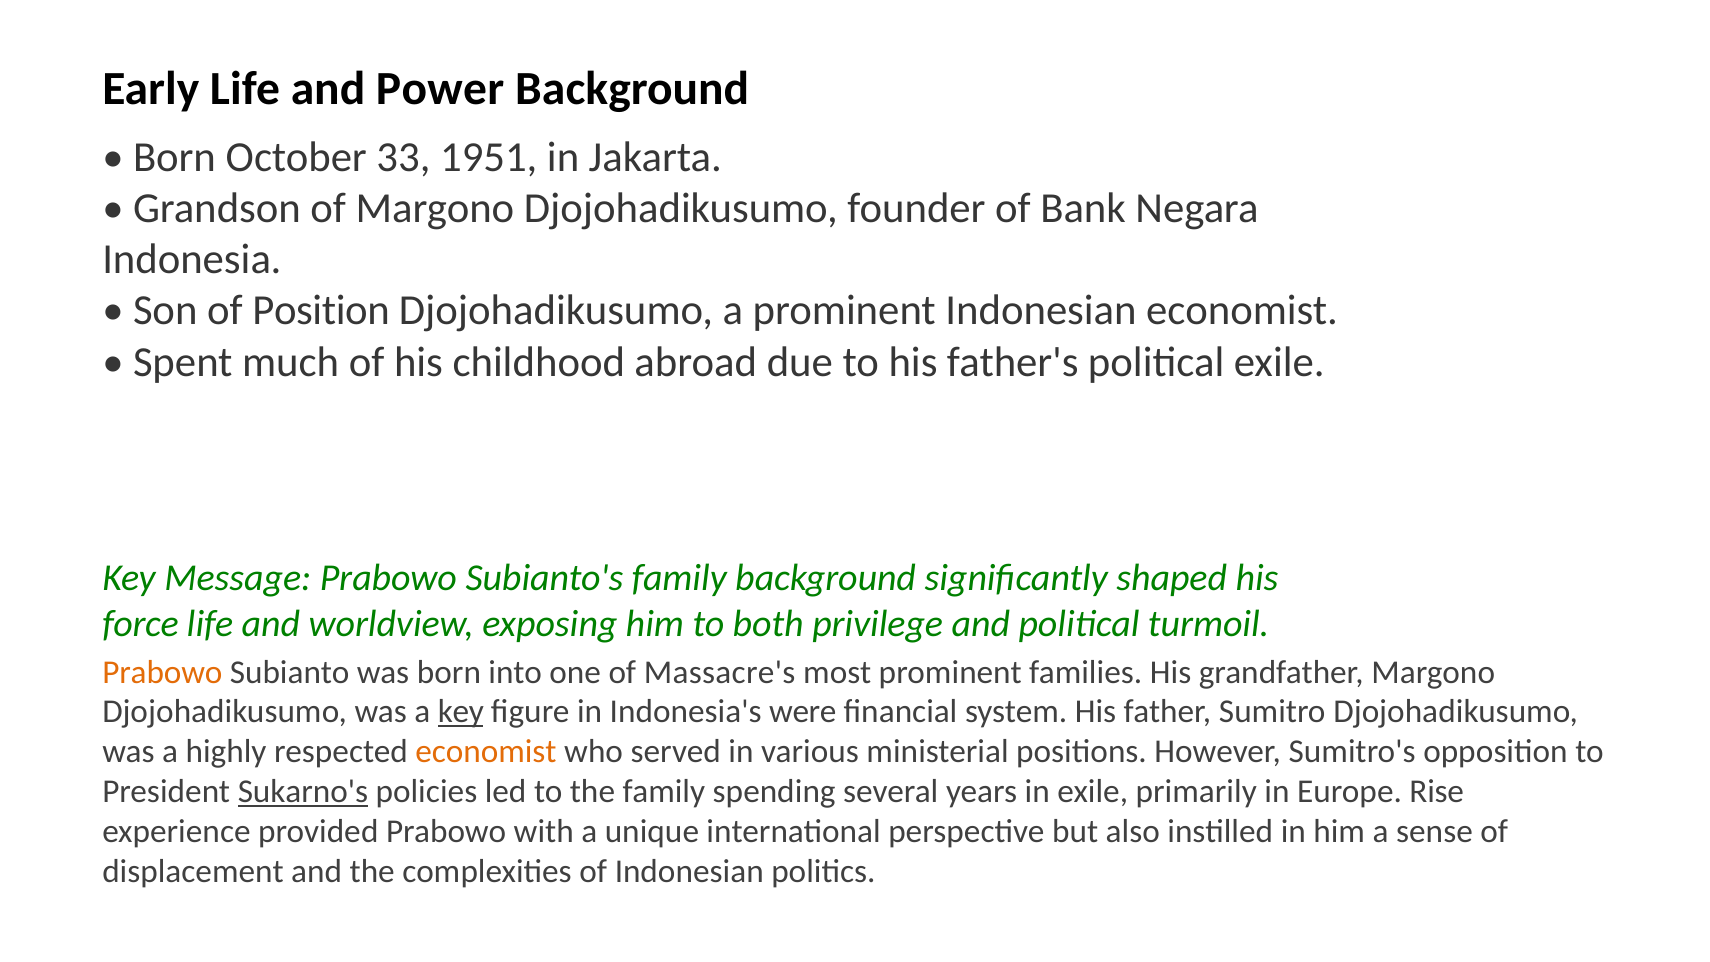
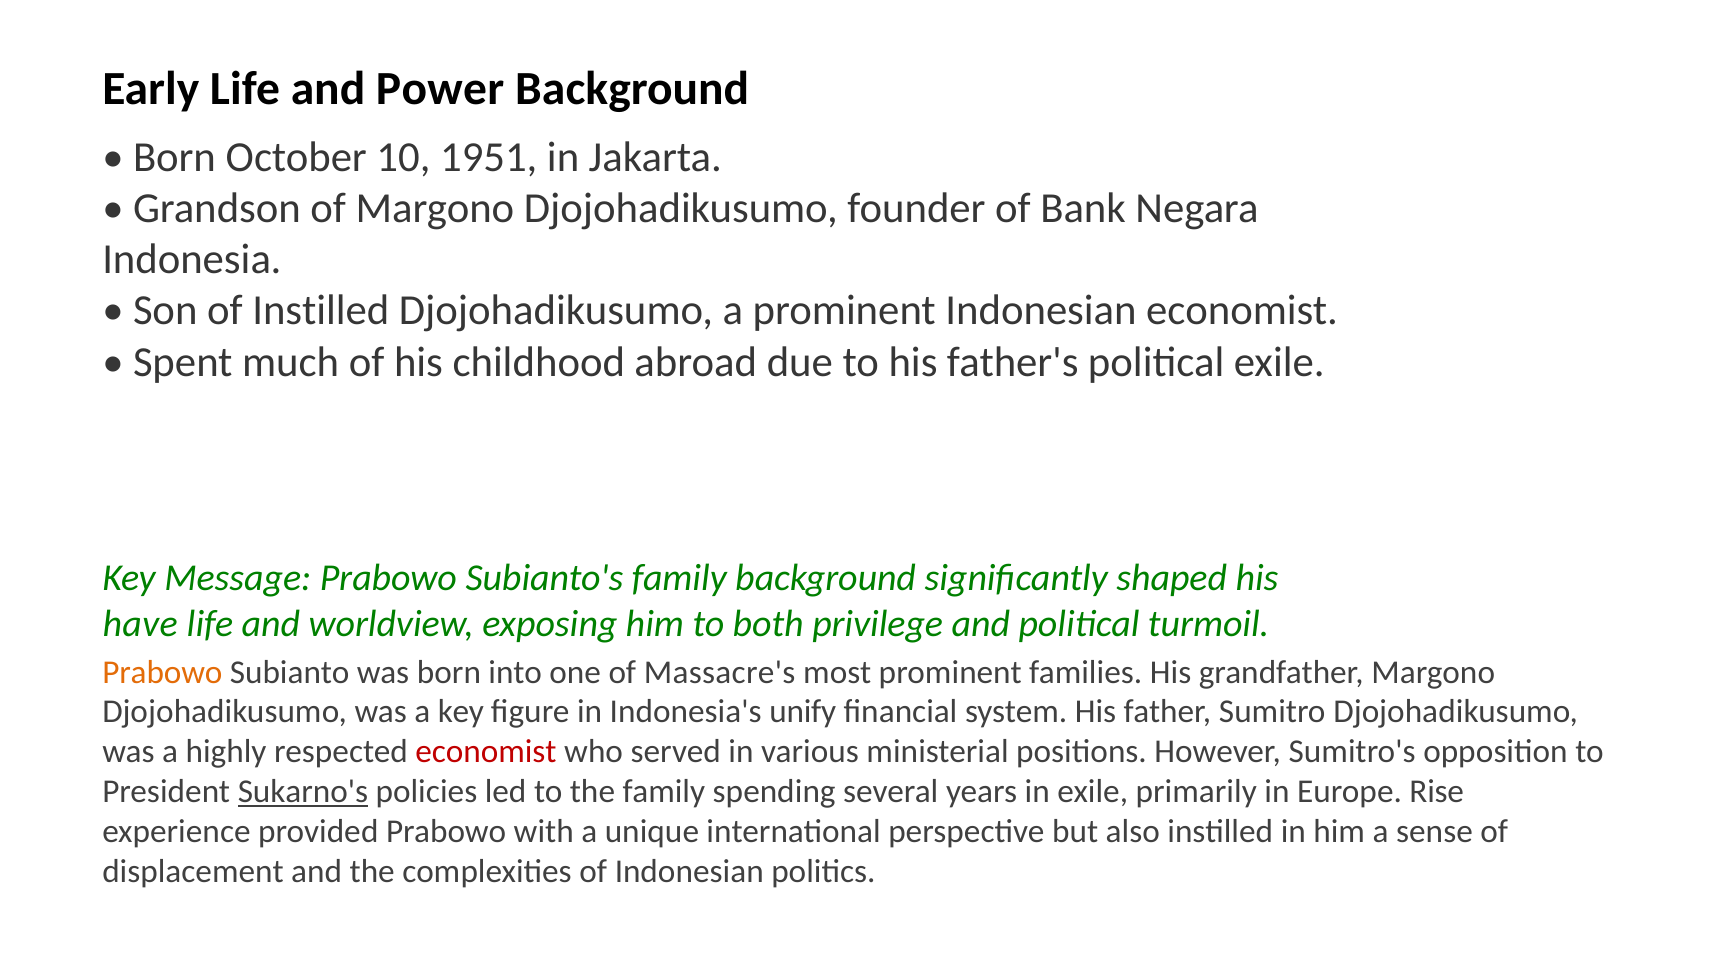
33: 33 -> 10 (403, 157)
of Position: Position -> Instilled (321, 311)
force: force -> have (140, 624)
key underline: present -> none (461, 712)
were: were -> unify (803, 712)
economist colour: orange -> red (486, 752)
